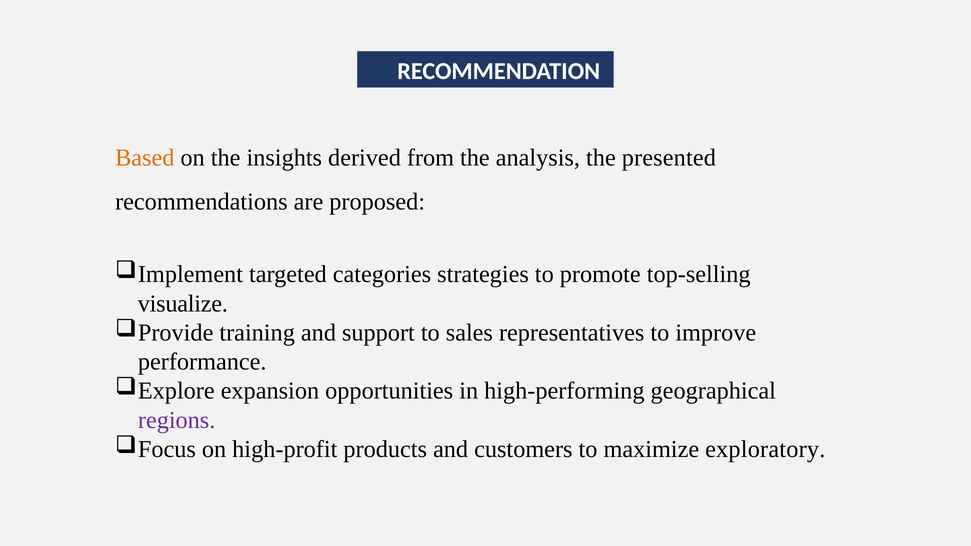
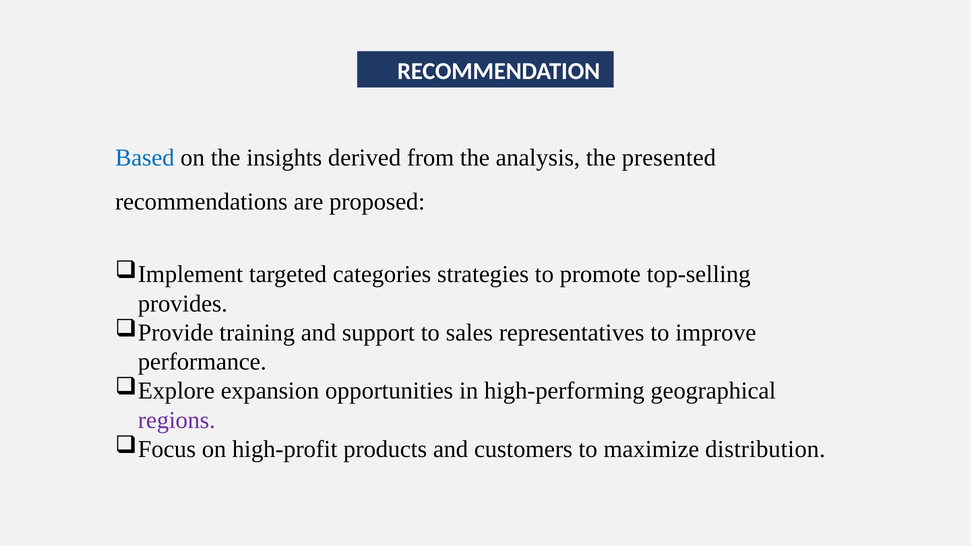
Based colour: orange -> blue (145, 158)
visualize: visualize -> provides (183, 304)
exploratory: exploratory -> distribution (765, 449)
